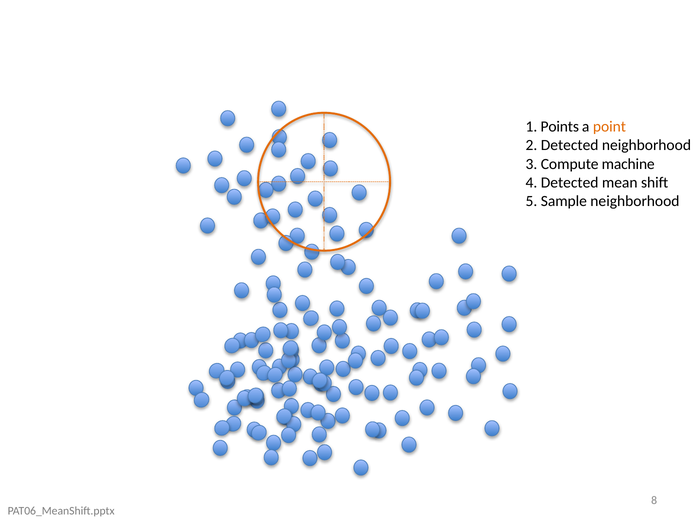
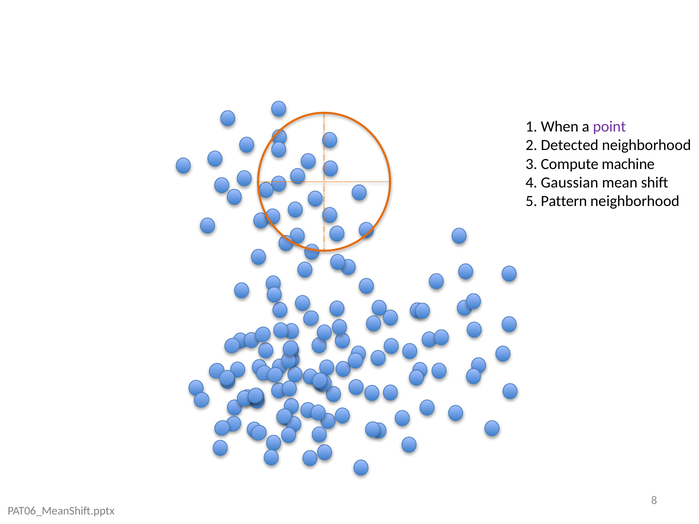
Points: Points -> When (560, 127)
point colour: orange -> purple (609, 127)
4 Detected: Detected -> Gaussian (570, 183)
Sample: Sample -> Pattern (564, 201)
